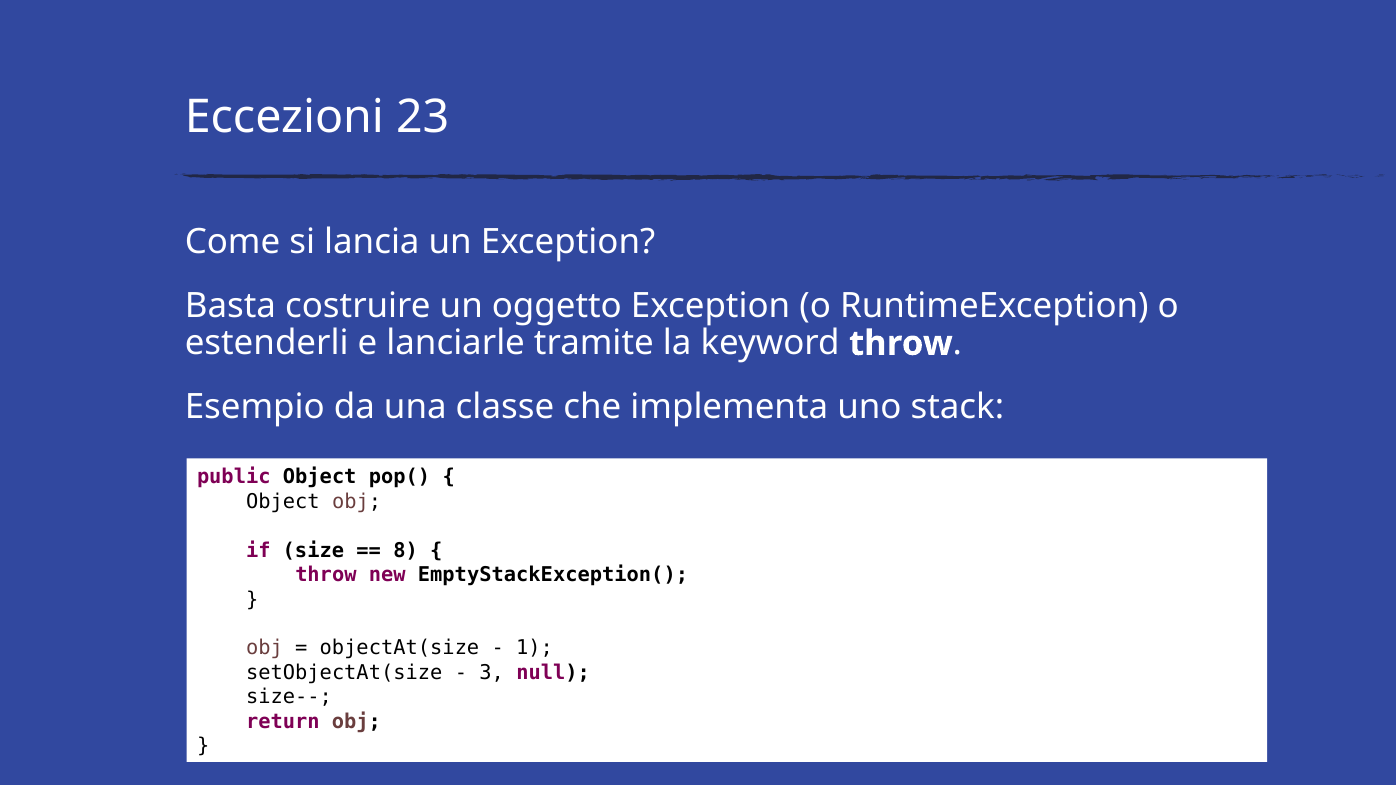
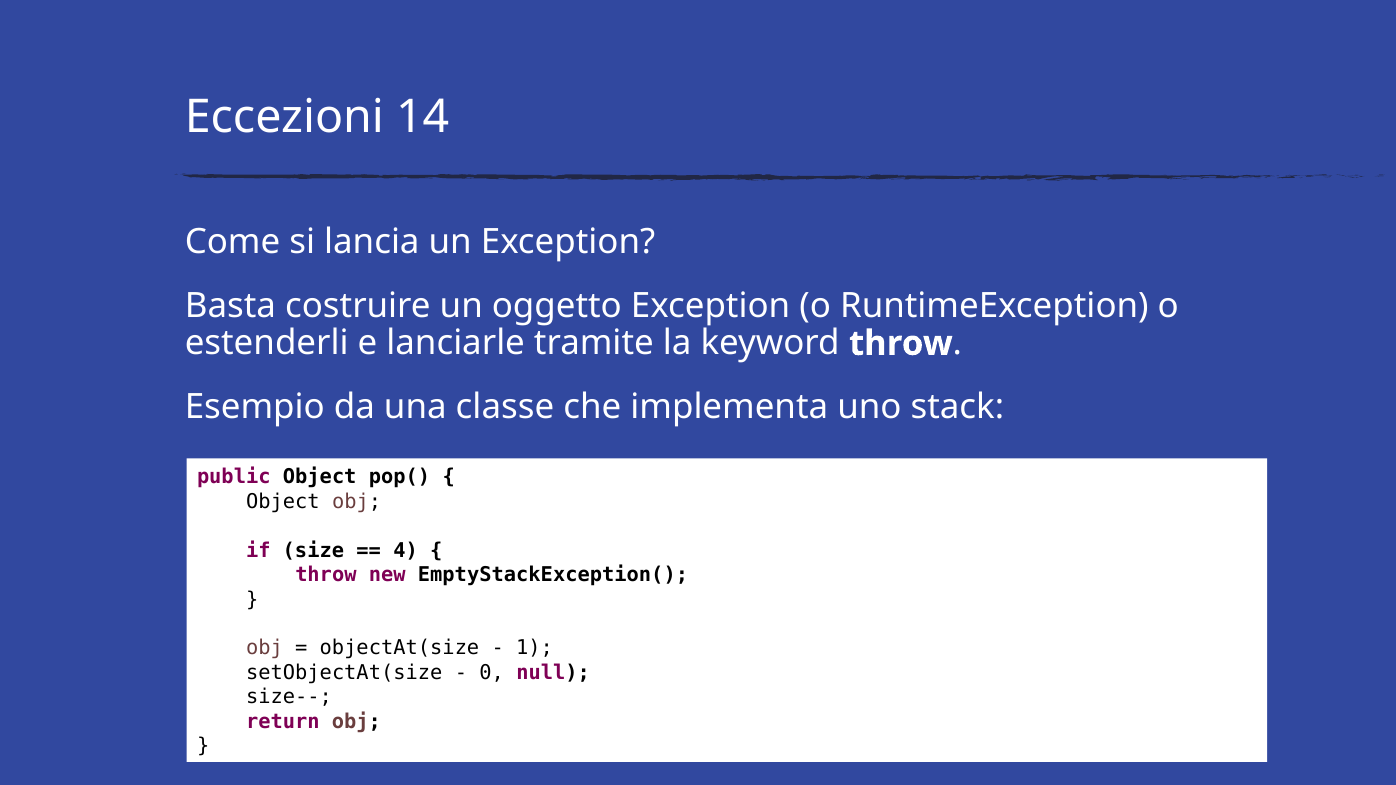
23: 23 -> 14 (423, 118)
8: 8 -> 4 (406, 551)
3: 3 -> 0 (492, 673)
